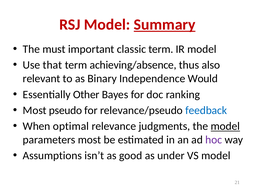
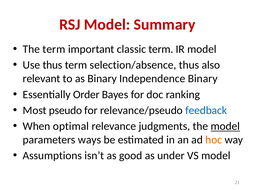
Summary underline: present -> none (165, 25)
The must: must -> term (54, 49)
Use that: that -> thus (53, 65)
achieving/absence: achieving/absence -> selection/absence (133, 65)
Independence Would: Would -> Binary (203, 79)
Other: Other -> Order (86, 95)
parameters most: most -> ways (90, 140)
hoc colour: purple -> orange (214, 140)
